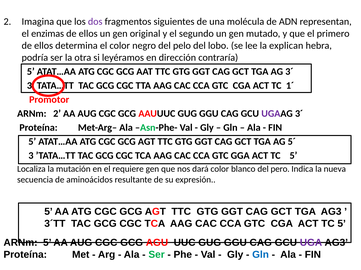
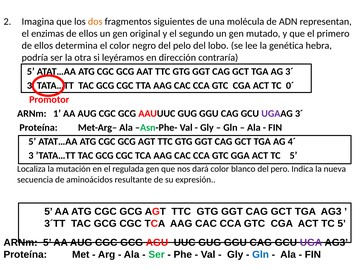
dos colour: purple -> orange (95, 22)
explican: explican -> genética (286, 46)
1´: 1´ -> 0´ (290, 86)
ARNm 2: 2 -> 1 (57, 114)
5´: 5´ -> 4´ (292, 142)
requiere: requiere -> regulada (128, 169)
